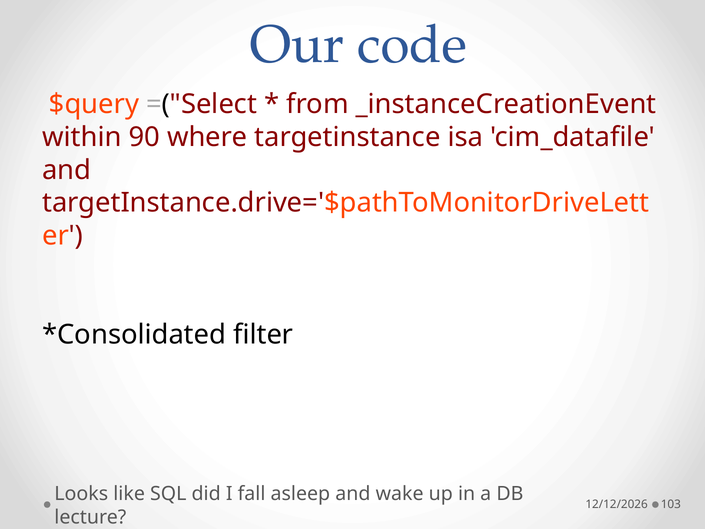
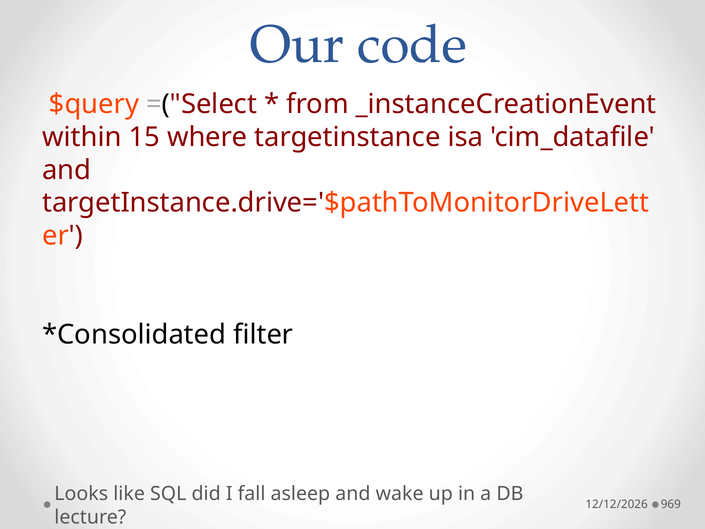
90: 90 -> 15 (144, 137)
103: 103 -> 969 (671, 504)
